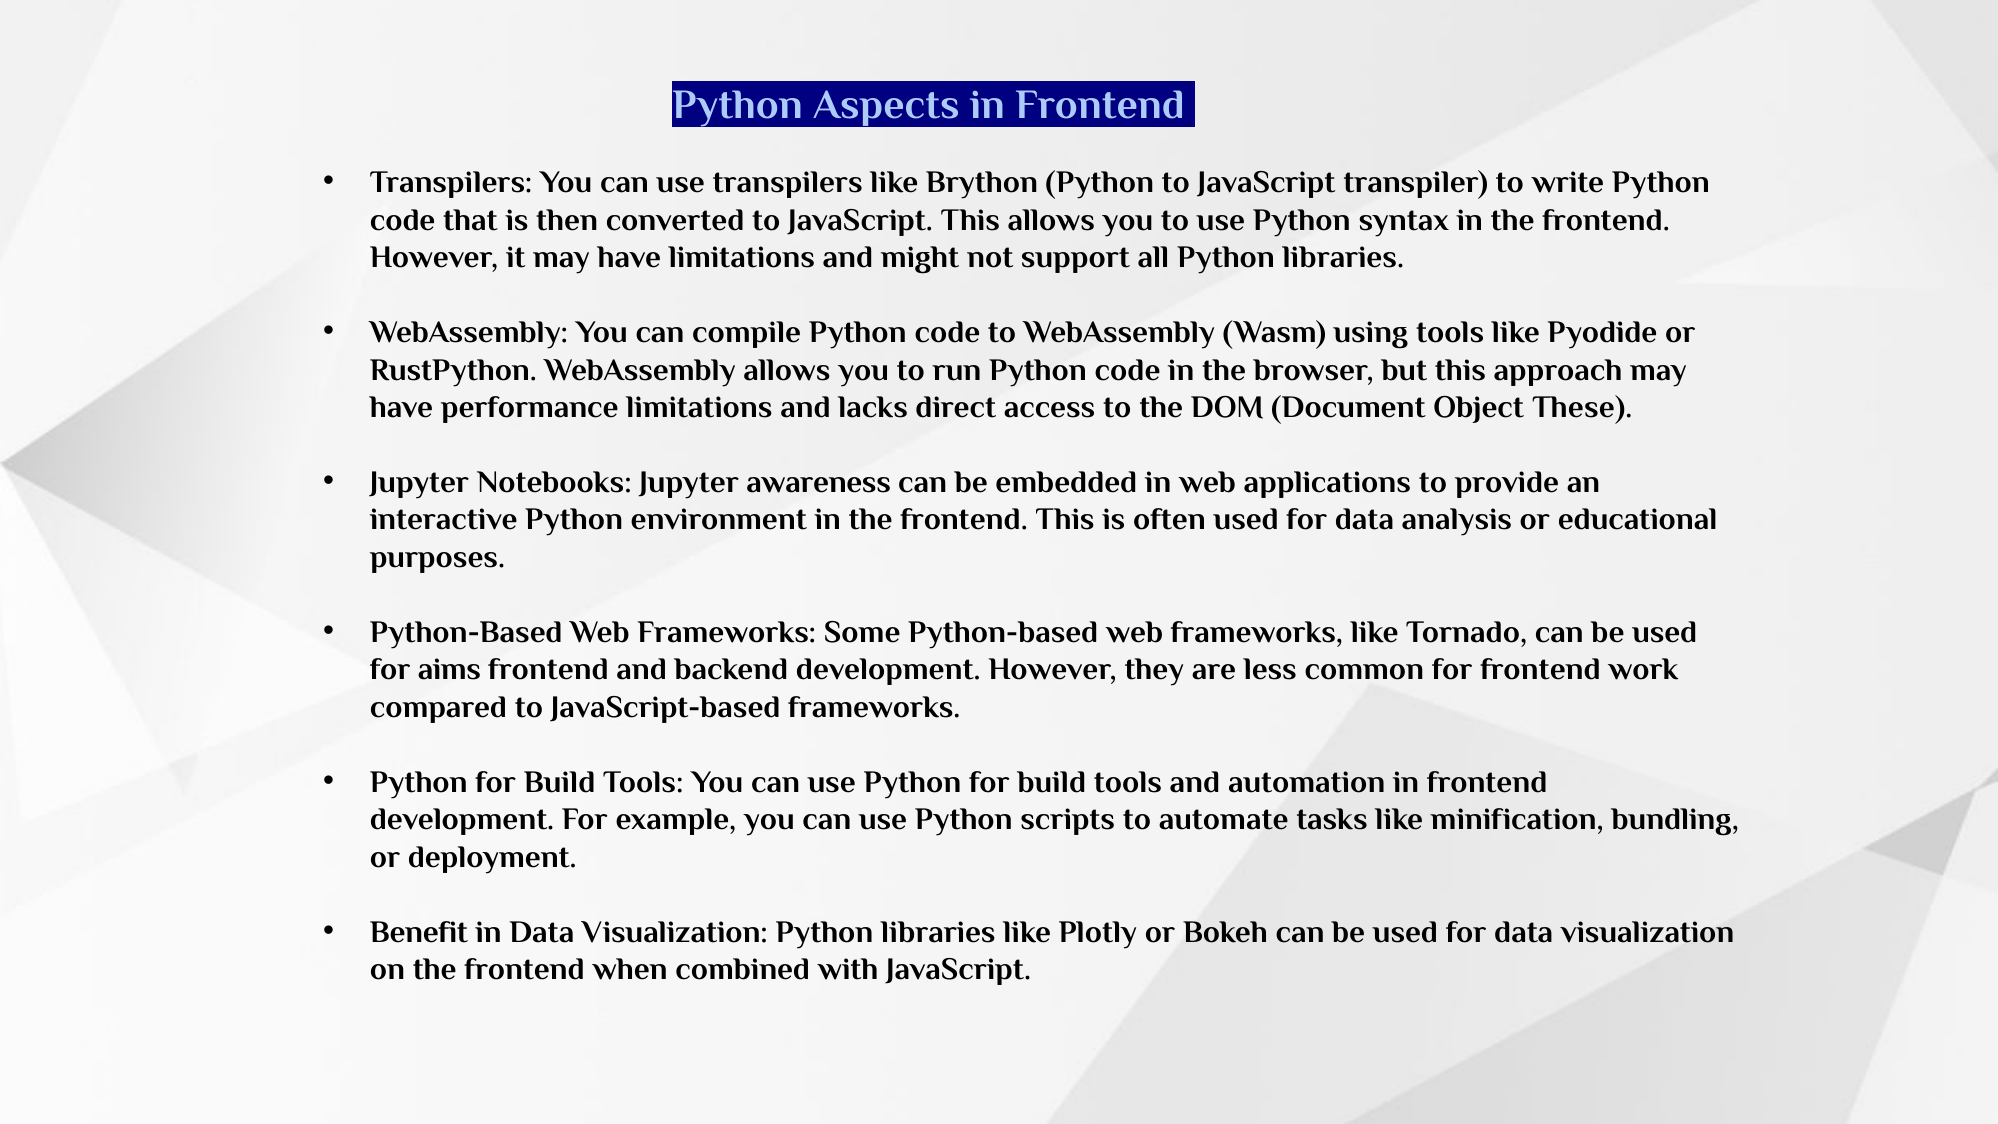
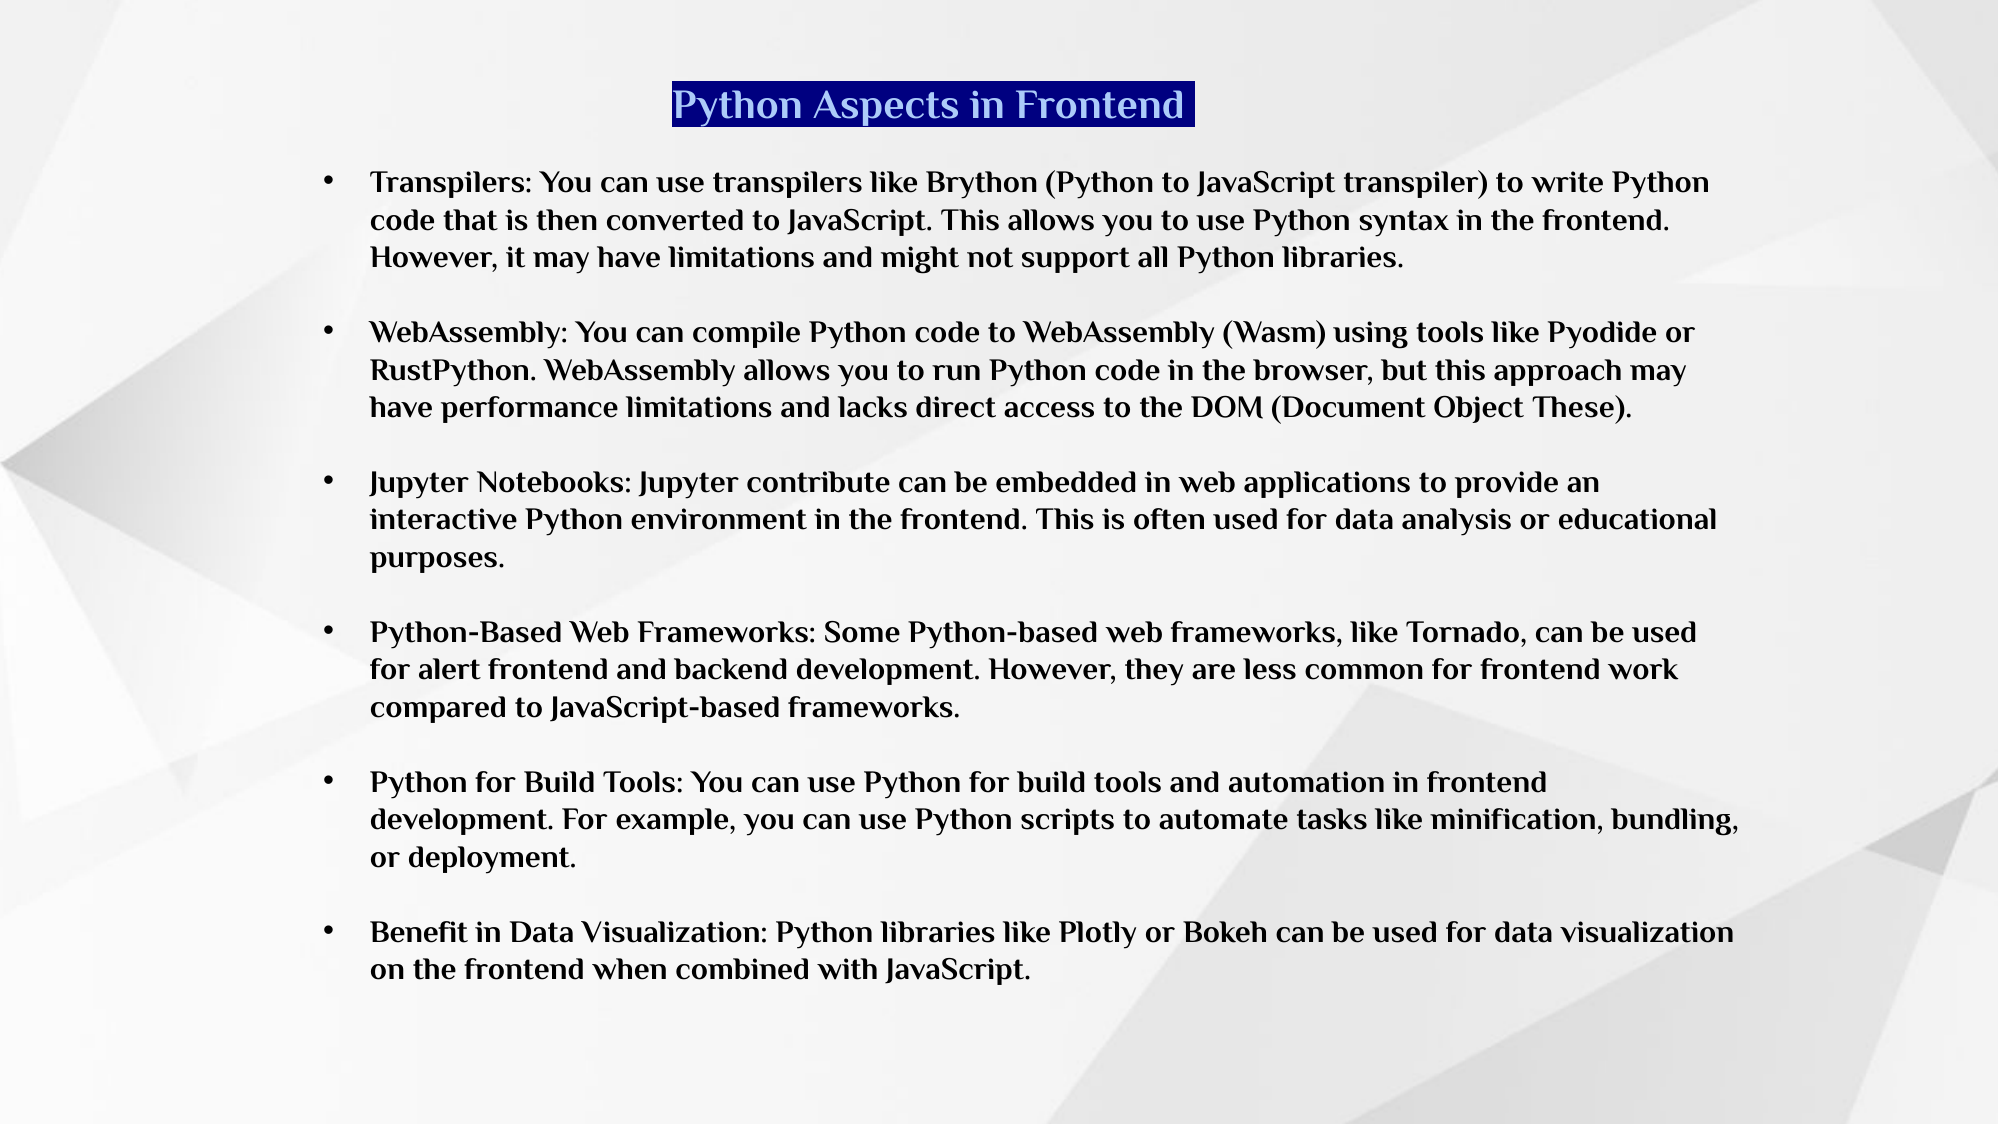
awareness: awareness -> contribute (818, 482)
aims: aims -> alert (449, 669)
